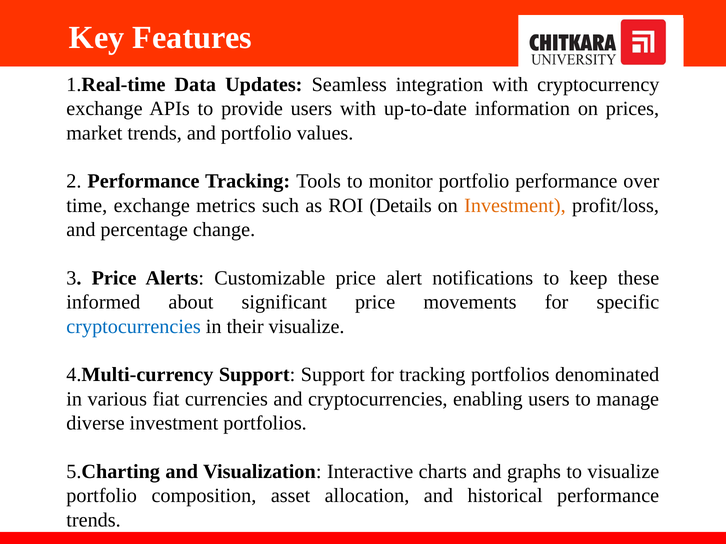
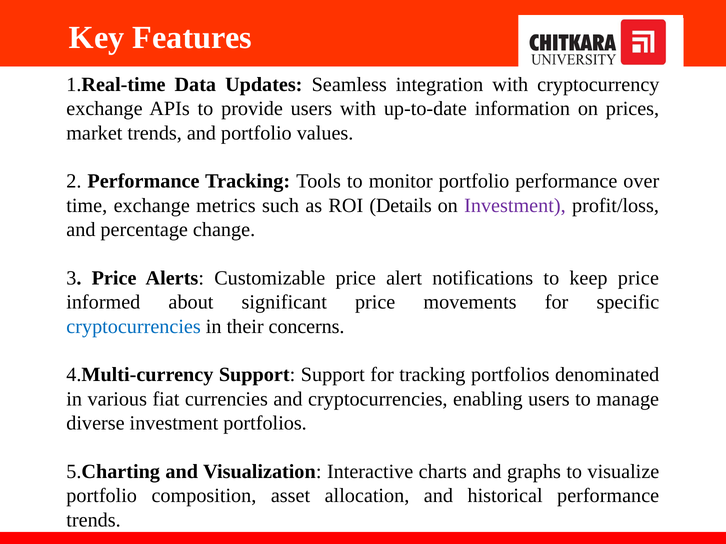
Investment colour: orange -> purple (515, 206)
keep these: these -> price (638, 278)
their visualize: visualize -> concerns (307, 327)
